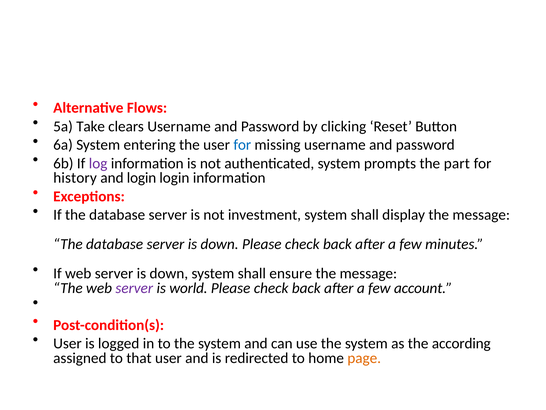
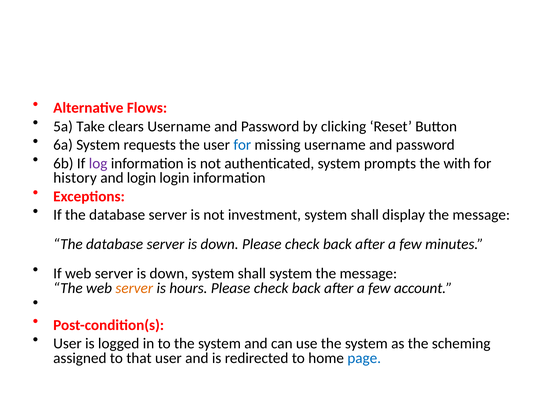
entering: entering -> requests (150, 145)
part: part -> with (457, 163)
shall ensure: ensure -> system (291, 273)
server colour: purple -> orange (134, 288)
world: world -> hours (188, 288)
according: according -> scheming (461, 343)
page colour: orange -> blue (364, 358)
